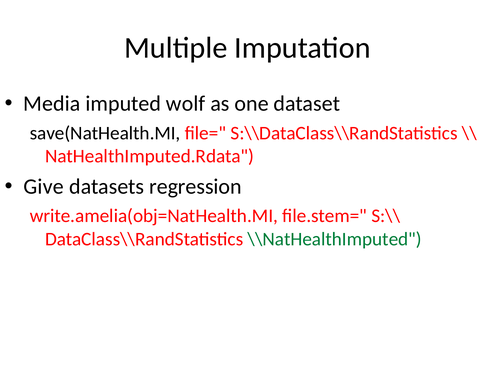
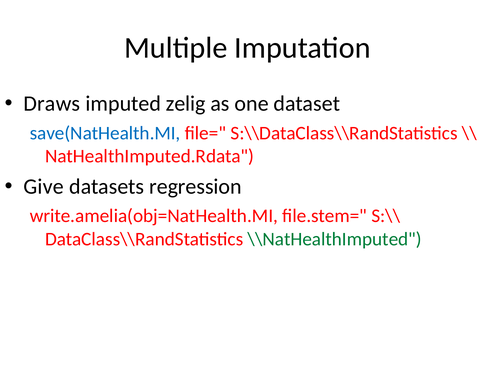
Media: Media -> Draws (52, 104)
wolf: wolf -> zelig (186, 104)
save(NatHealth.MI colour: black -> blue (105, 133)
